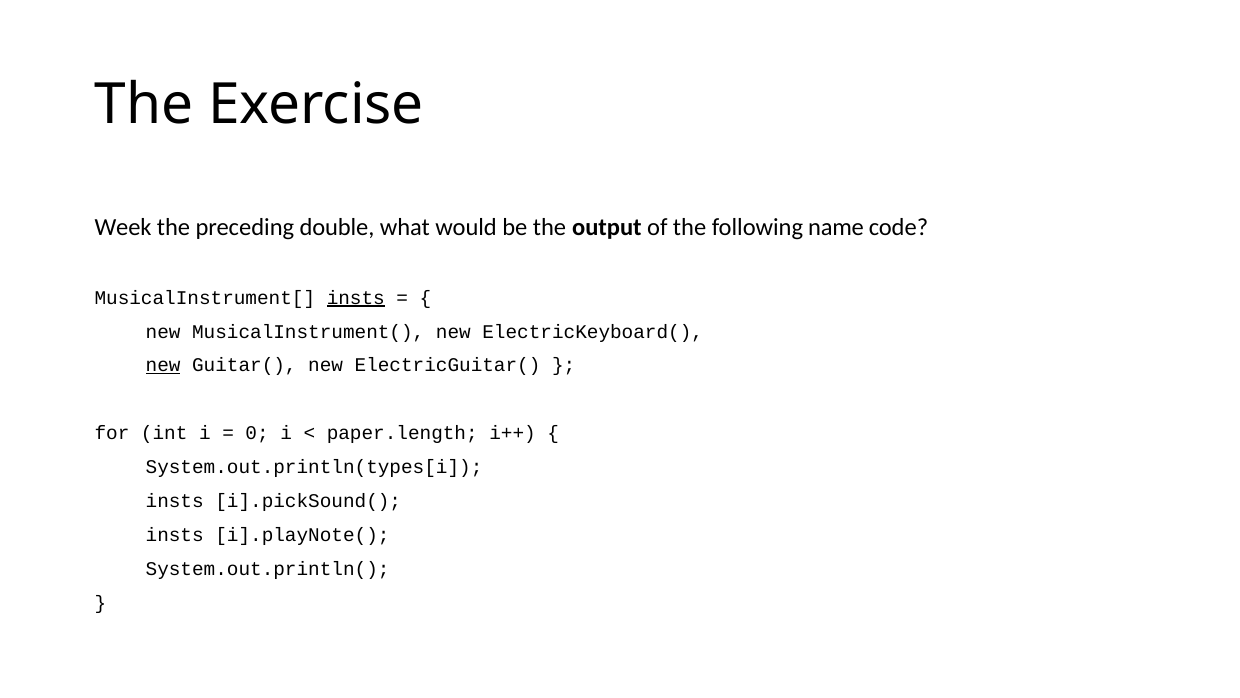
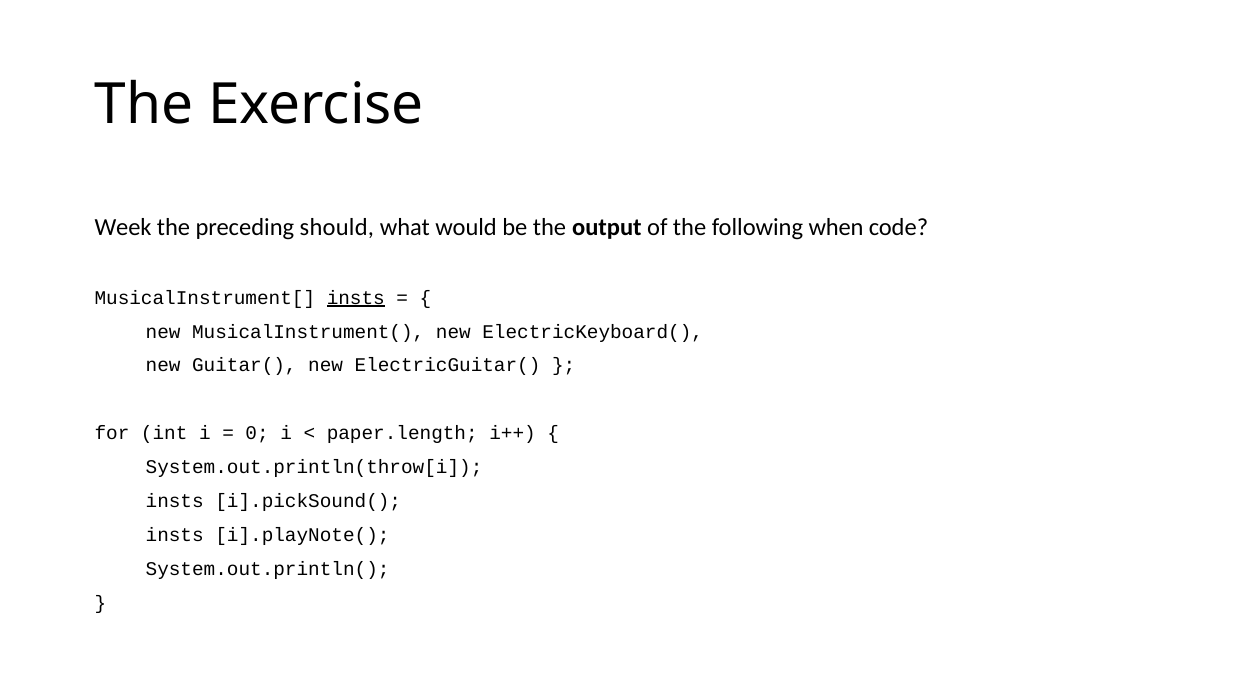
double: double -> should (337, 227)
name: name -> when (836, 227)
new underline: present -> none (163, 365)
System.out.println(types[i: System.out.println(types[i -> System.out.println(throw[i (314, 467)
